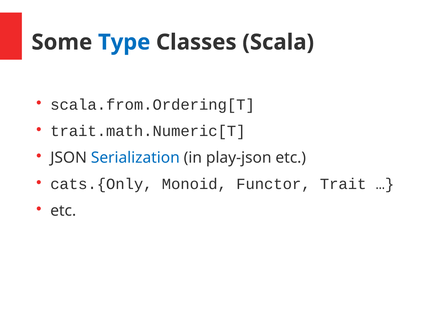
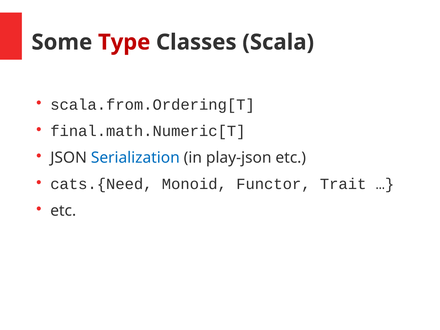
Type colour: blue -> red (124, 42)
trait.math.Numeric[T: trait.math.Numeric[T -> final.math.Numeric[T (148, 131)
cats.{Only: cats.{Only -> cats.{Need (101, 184)
